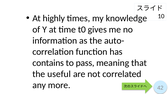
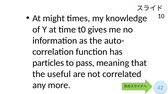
highly: highly -> might (54, 18)
contains: contains -> particles (48, 63)
